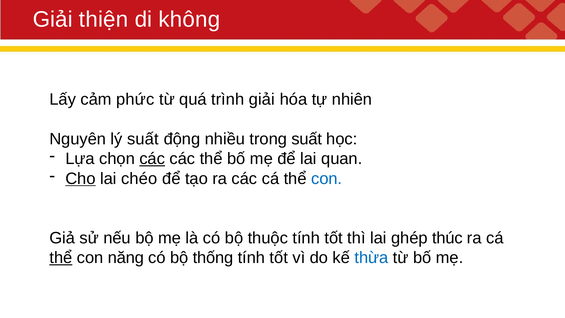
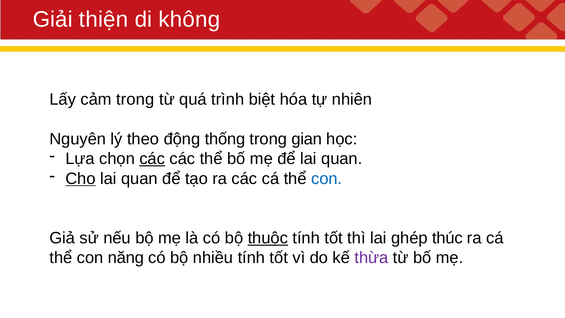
cảm phức: phức -> trong (135, 99)
trình giải: giải -> biệt (262, 99)
lý suất: suất -> theo (143, 139)
nhiều: nhiều -> thống (225, 139)
trong suất: suất -> gian (307, 139)
chéo: chéo -> quan (139, 178)
thuộc underline: none -> present (268, 238)
thể underline: present -> none (61, 258)
thống: thống -> nhiều (213, 258)
thừa colour: blue -> purple (371, 258)
